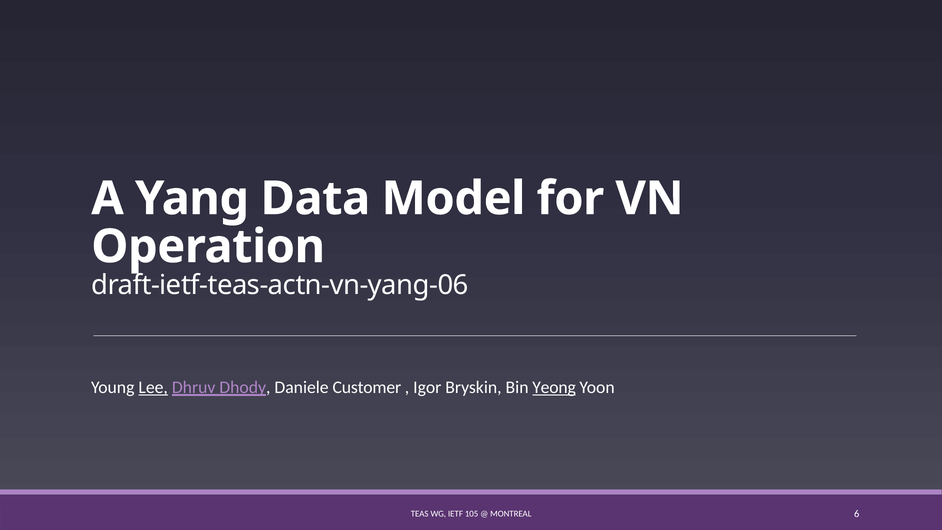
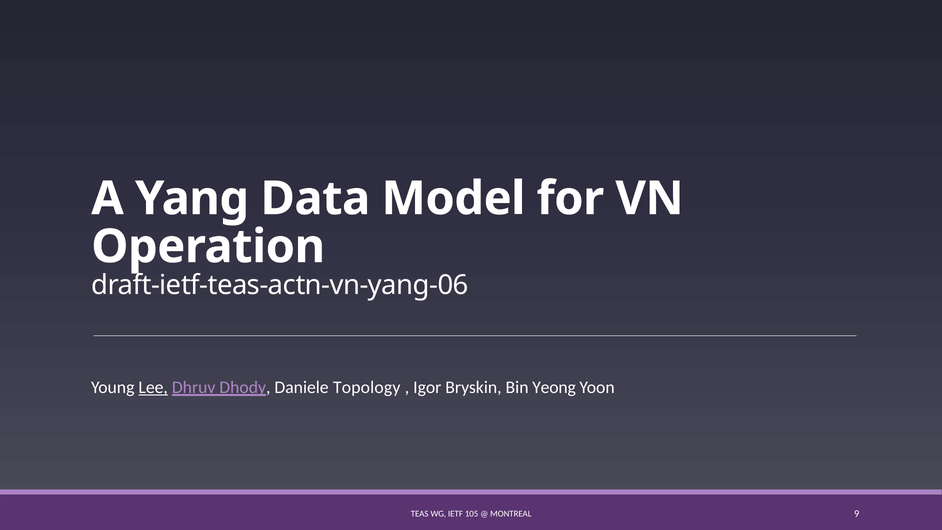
Customer: Customer -> Topology (367, 387)
Yeong underline: present -> none (554, 387)
6: 6 -> 9 (857, 514)
